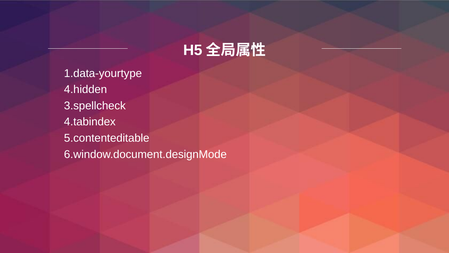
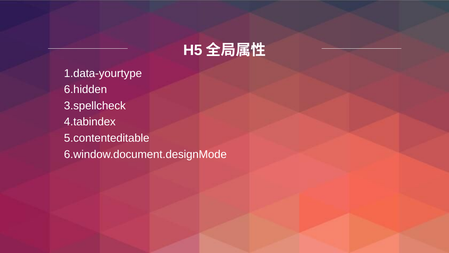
4.hidden: 4.hidden -> 6.hidden (85, 89)
